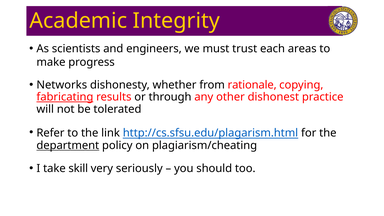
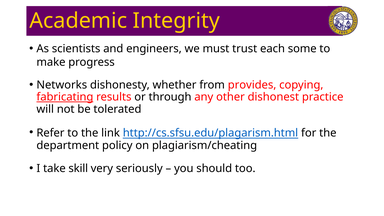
areas: areas -> some (302, 49)
rationale: rationale -> provides (252, 85)
department underline: present -> none (68, 145)
